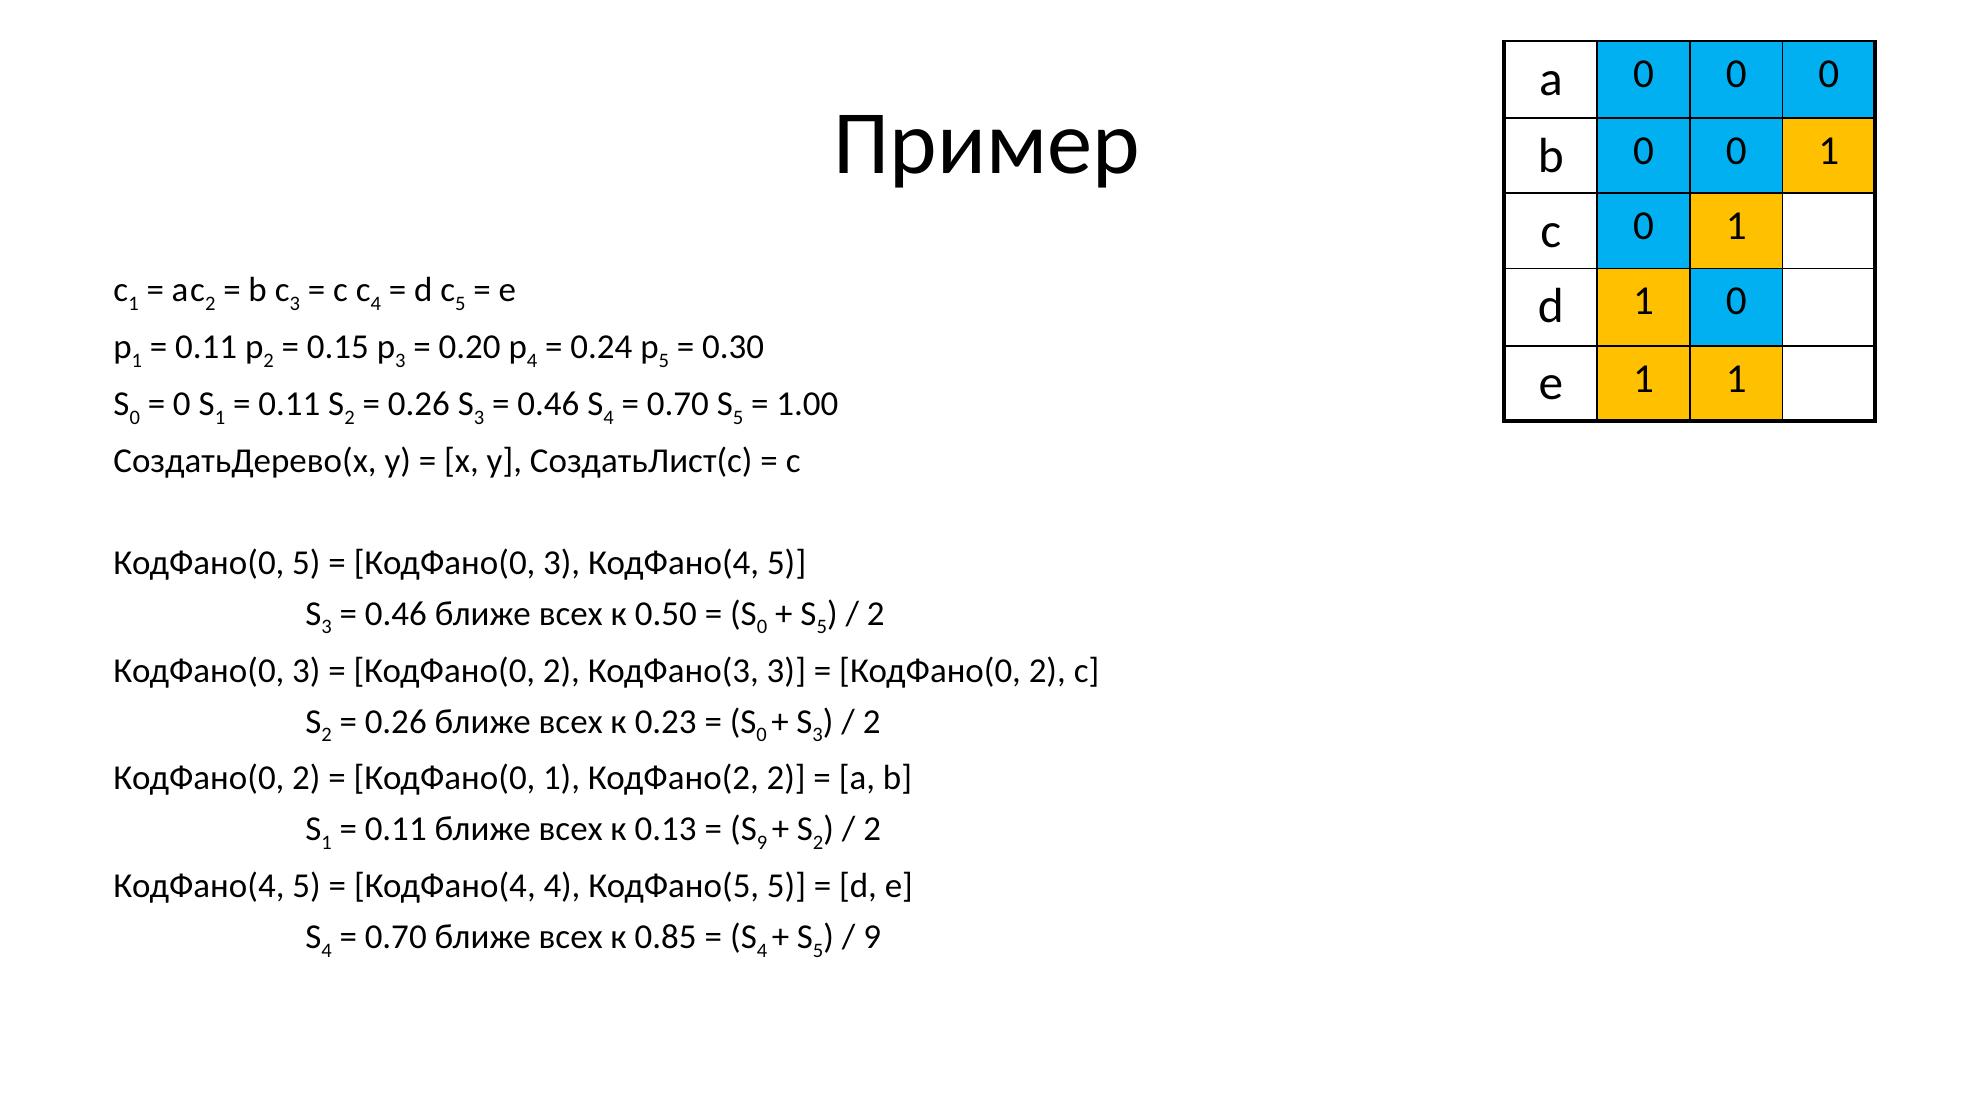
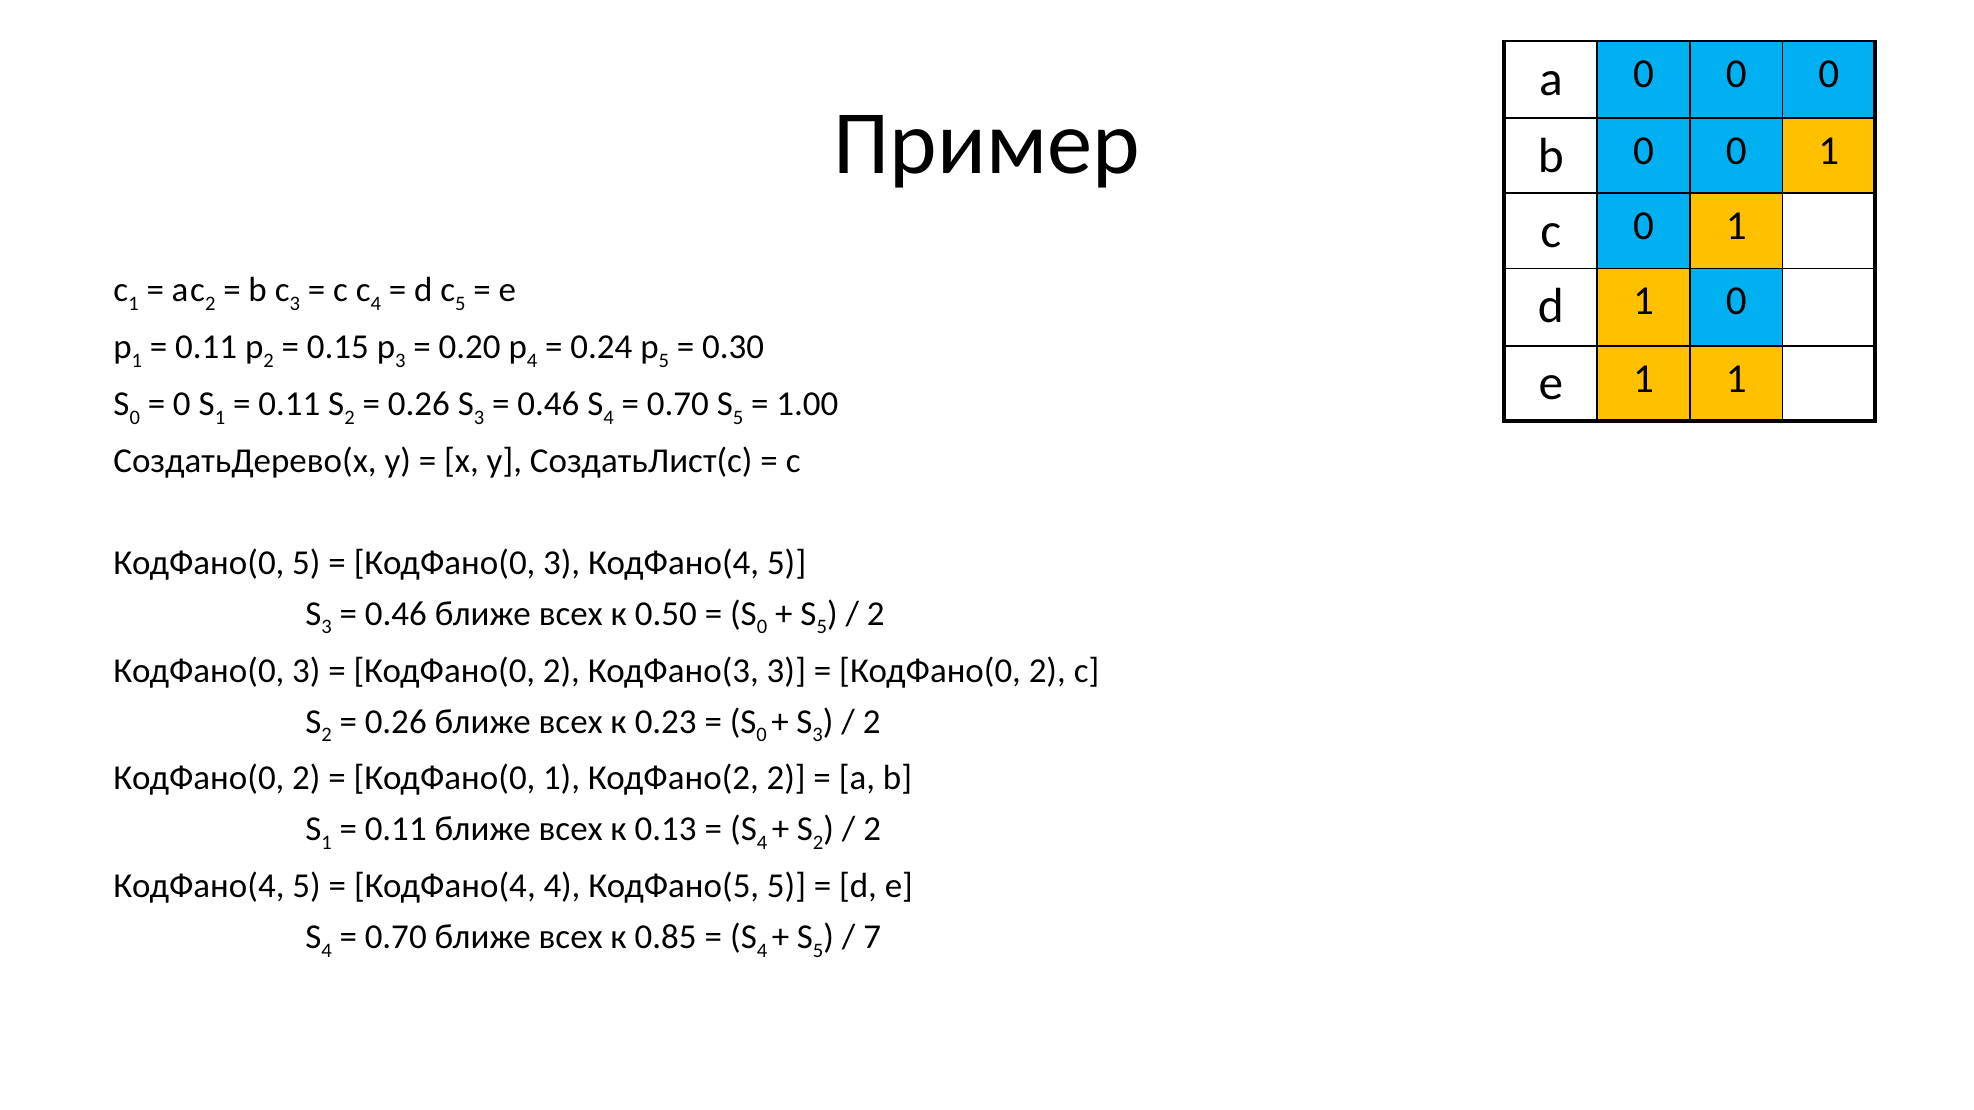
9: 9 -> 4 (762, 843)
9: 9 -> 7 (872, 938)
